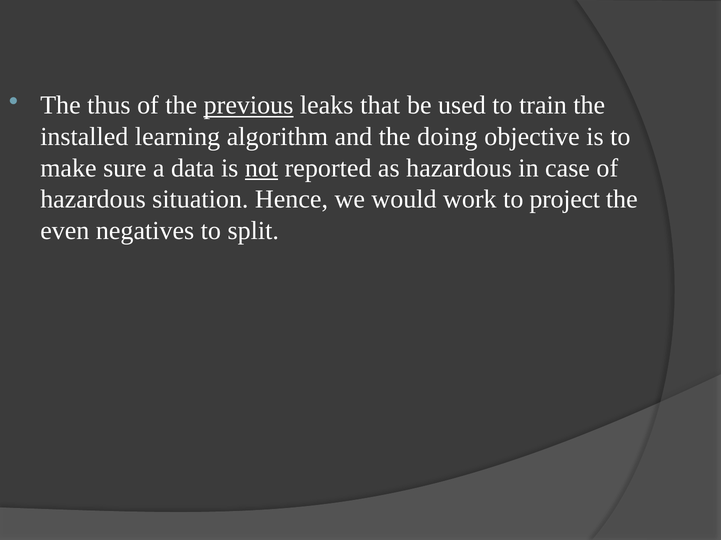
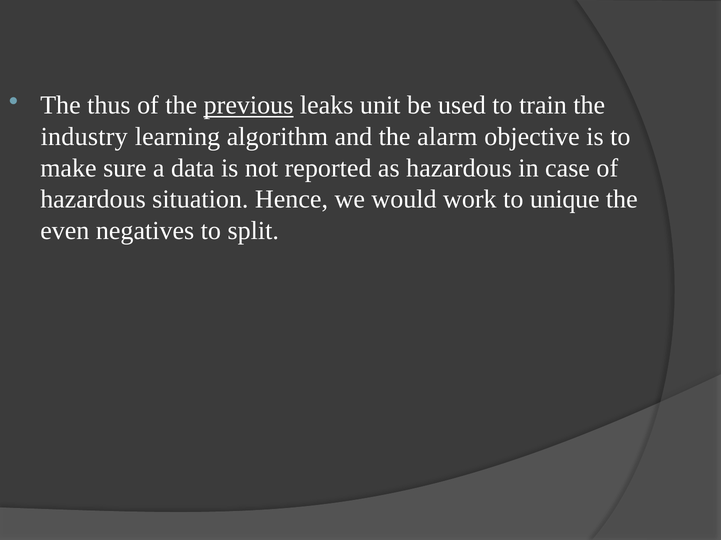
that: that -> unit (380, 106)
installed: installed -> industry (84, 137)
doing: doing -> alarm (447, 137)
not underline: present -> none (262, 168)
project: project -> unique (565, 199)
